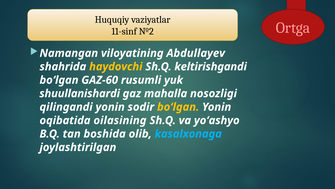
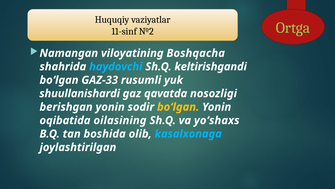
Ortga colour: pink -> light green (293, 28)
Abdullayev: Abdullayev -> Boshqacha (196, 53)
haydovchi colour: yellow -> light blue (116, 66)
GAZ-60: GAZ-60 -> GAZ-33 (100, 80)
mahalla: mahalla -> qavatda (166, 93)
qilingandi: qilingandi -> berishgan (66, 107)
yo‘ashyo: yo‘ashyo -> yo‘shaxs (217, 120)
